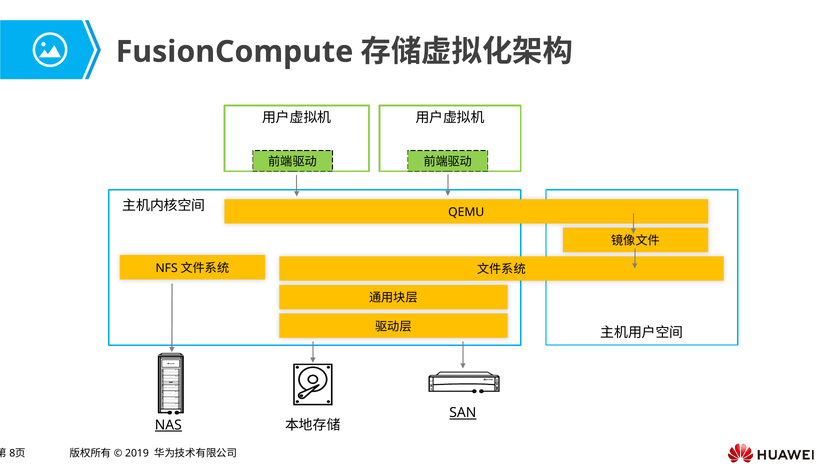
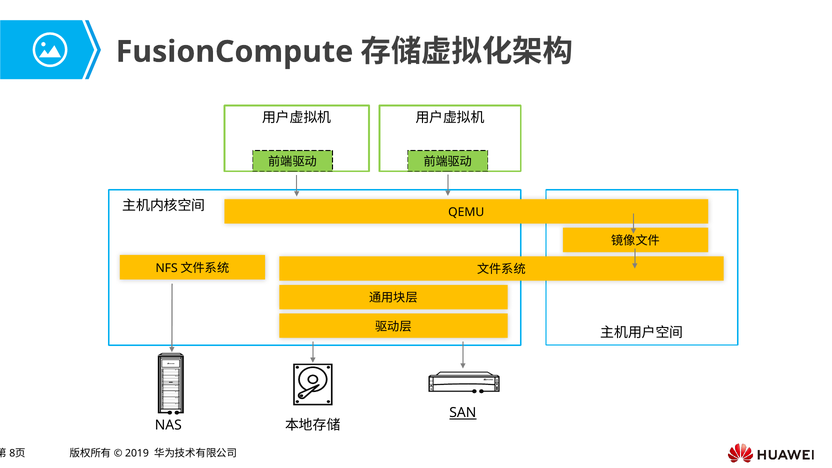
NAS underline: present -> none (168, 425)
